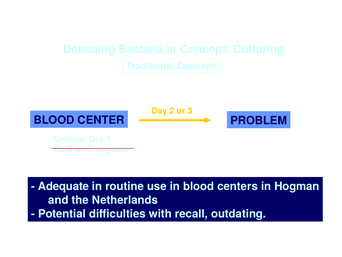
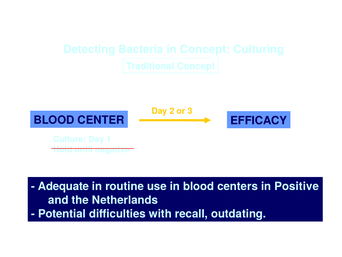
PROBLEM: PROBLEM -> EFFICACY (259, 120)
Hogman: Hogman -> Positive (297, 186)
